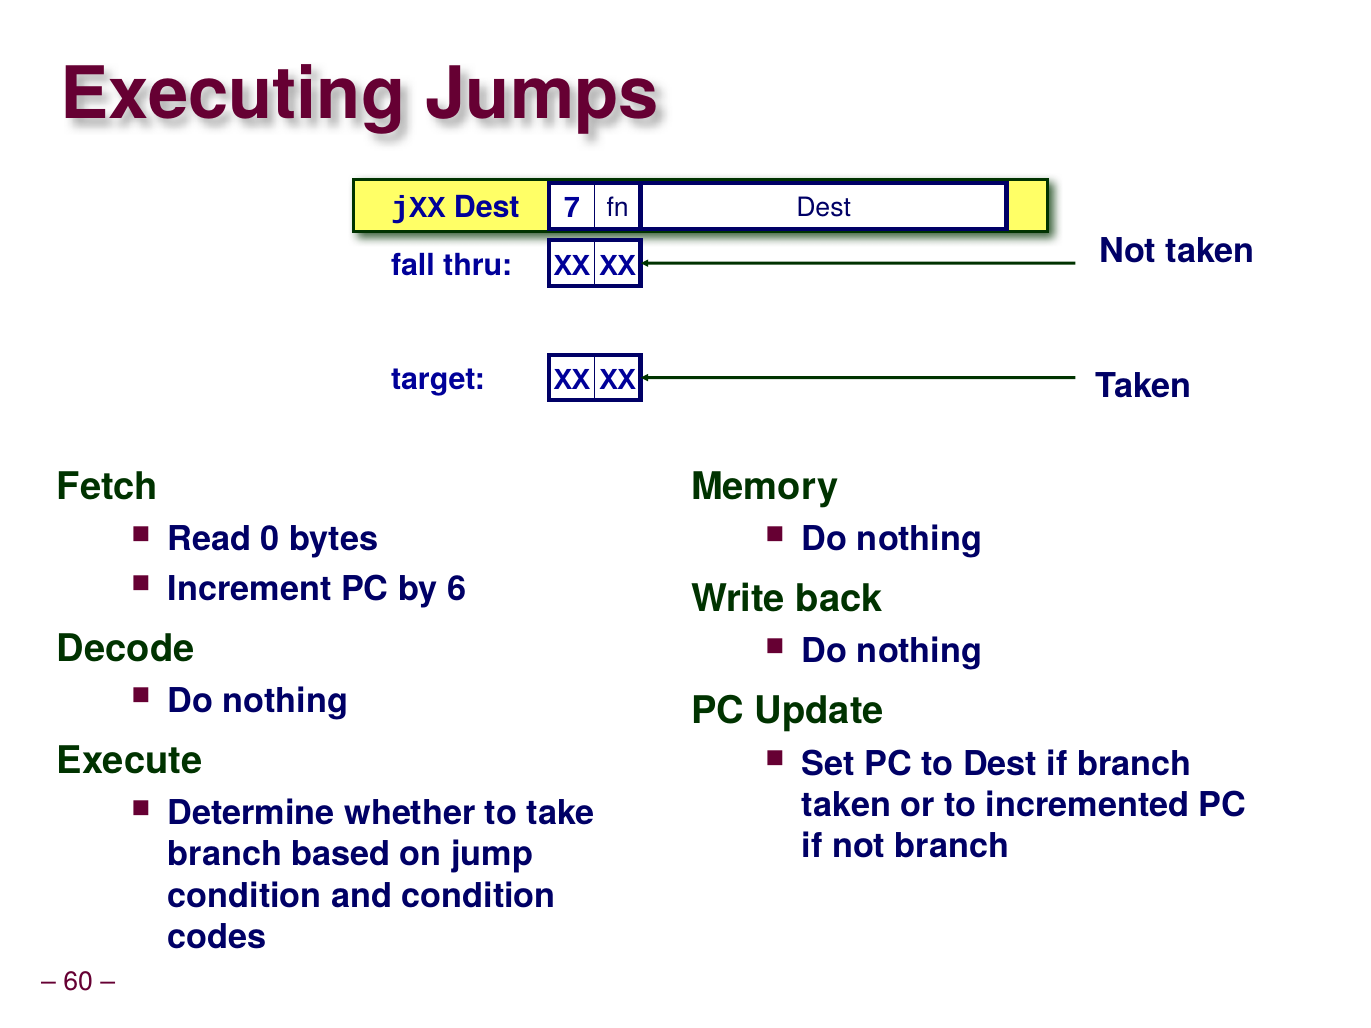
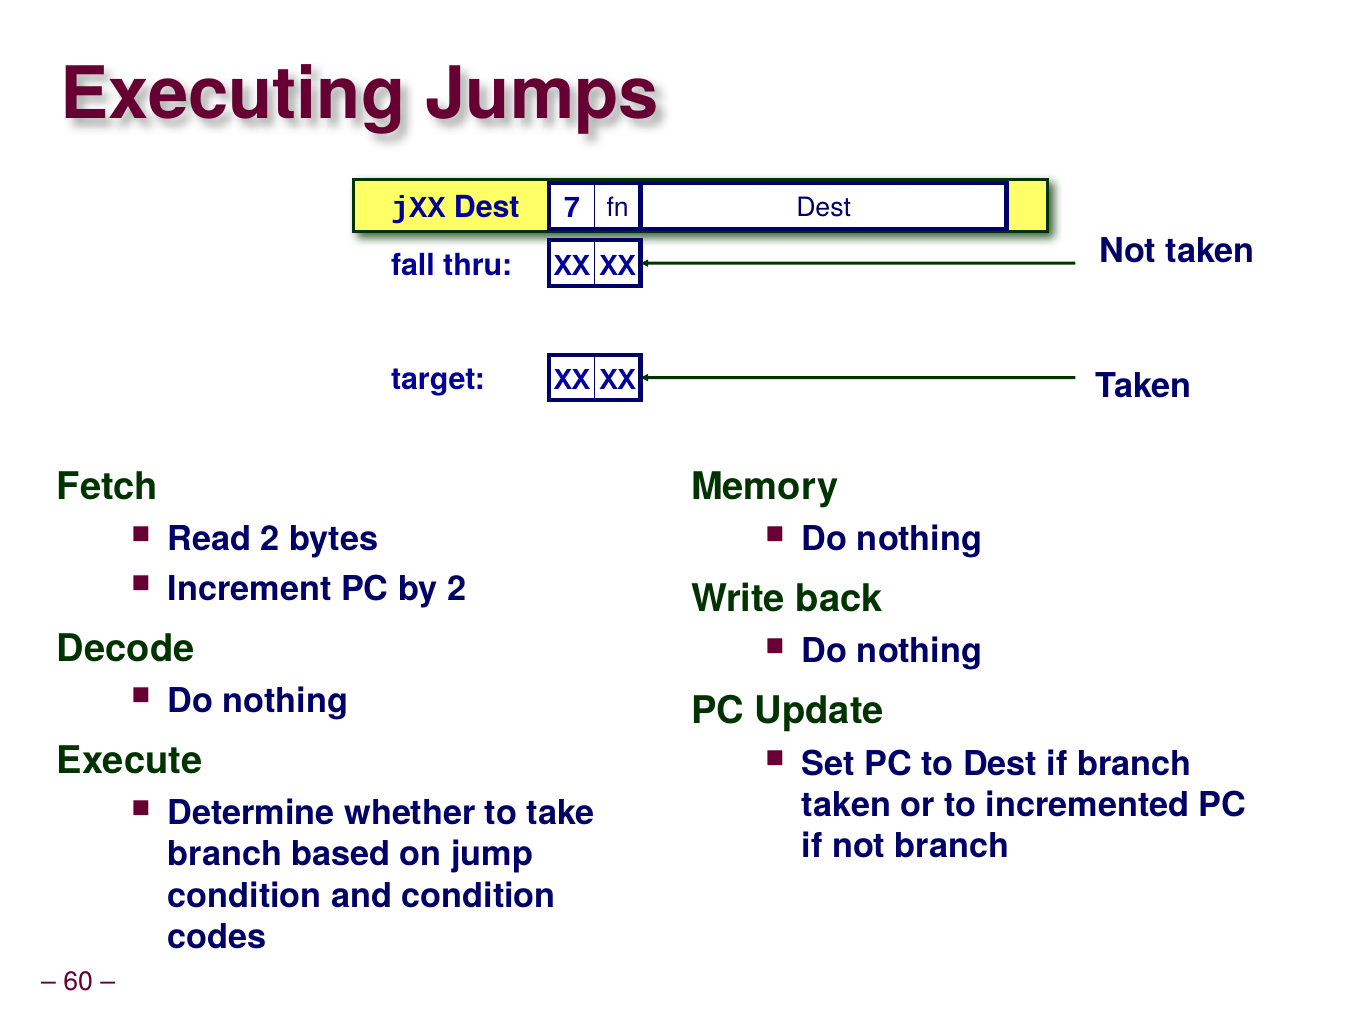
Read 0: 0 -> 2 (271, 540)
by 6: 6 -> 2 (457, 589)
